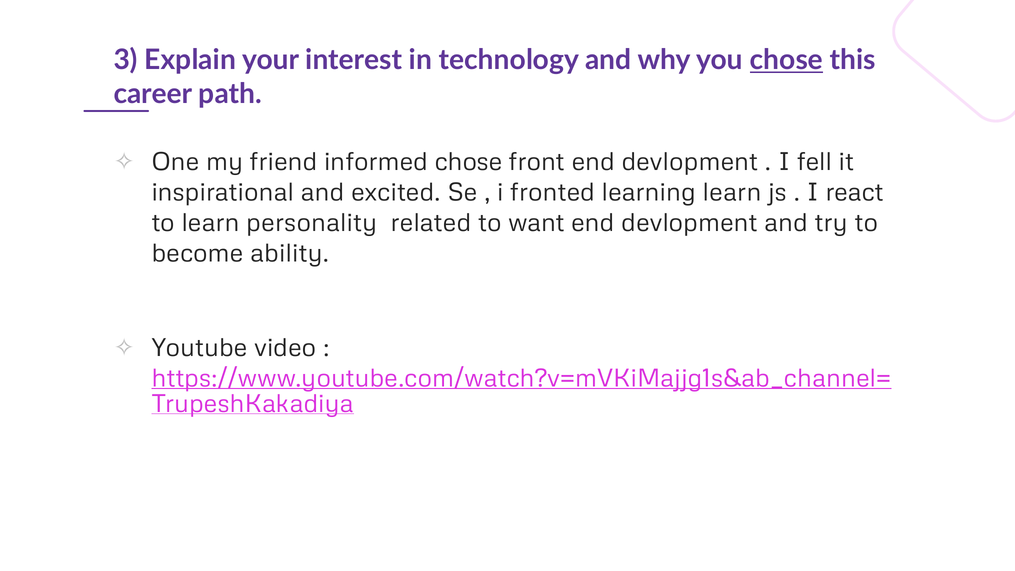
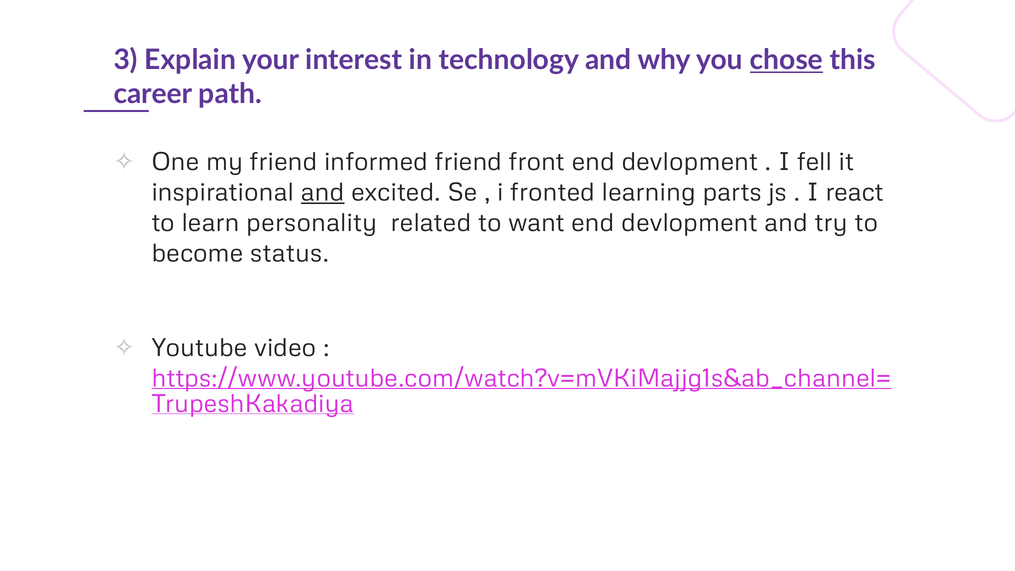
informed chose: chose -> friend (469, 162)
and underline: none -> present (323, 192)
learning learn: learn -> parts (732, 192)
ability: ability -> status (290, 253)
